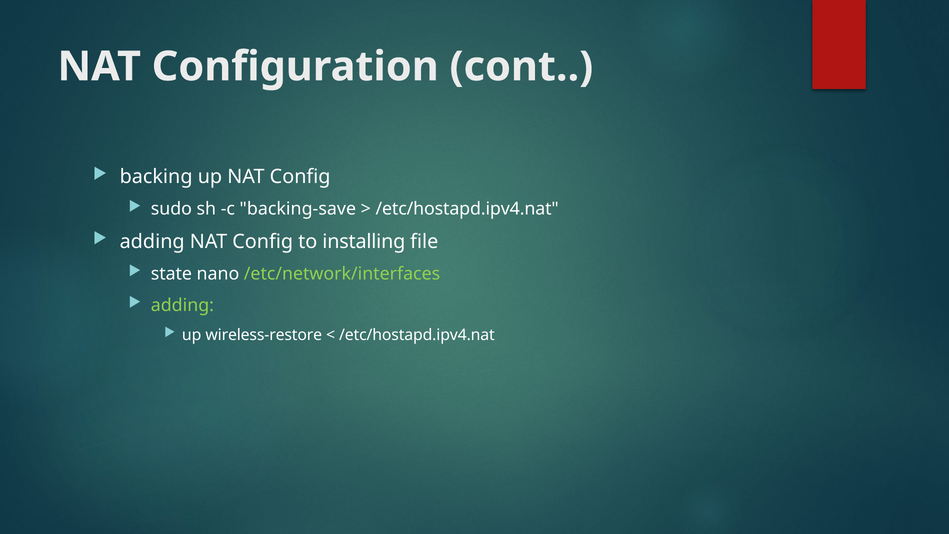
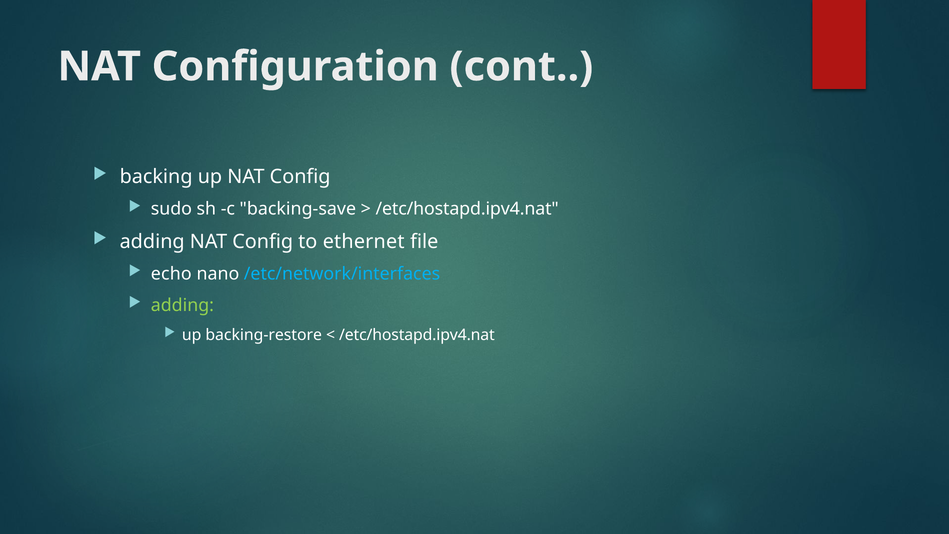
installing: installing -> ethernet (364, 241)
state: state -> echo (171, 274)
/etc/network/interfaces colour: light green -> light blue (342, 274)
wireless-restore: wireless-restore -> backing-restore (264, 335)
